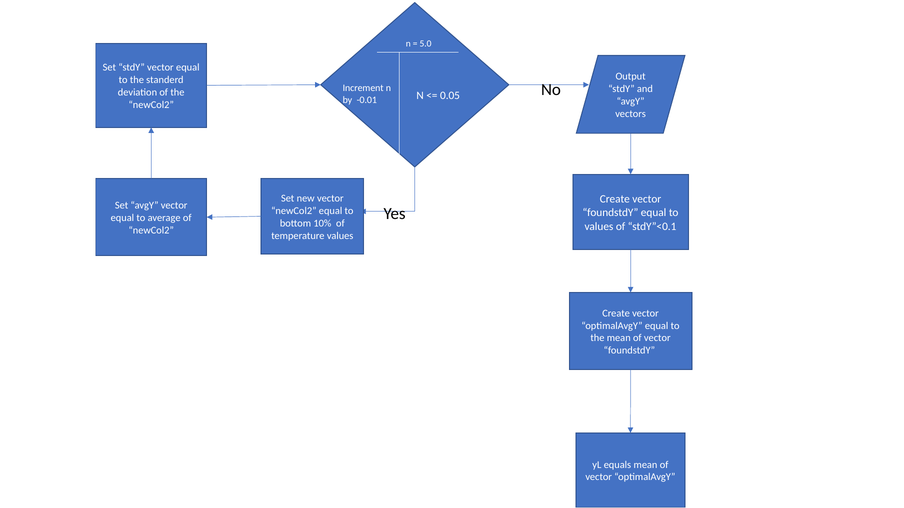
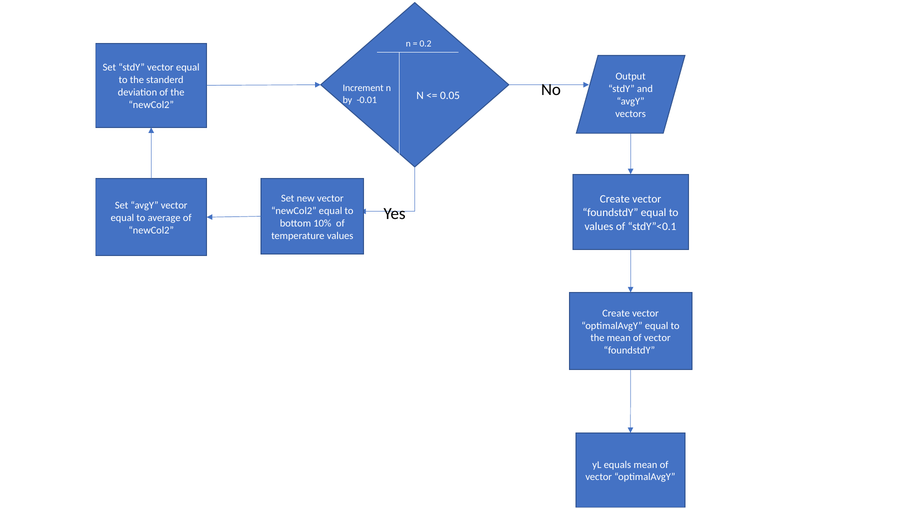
5.0: 5.0 -> 0.2 (426, 44)
